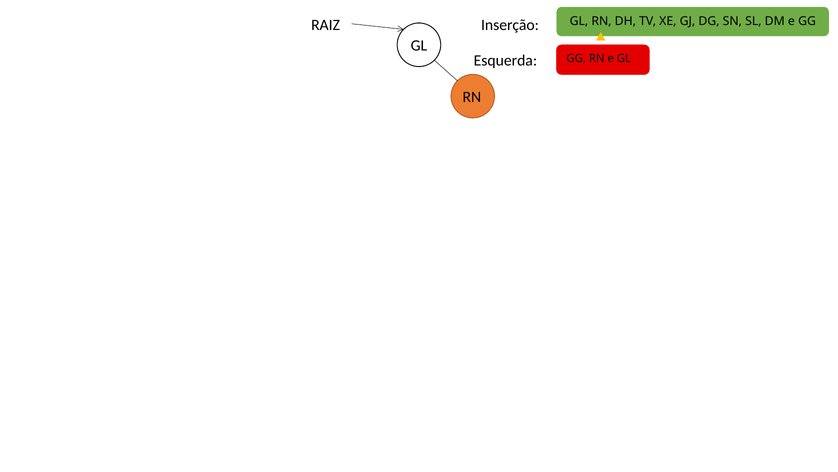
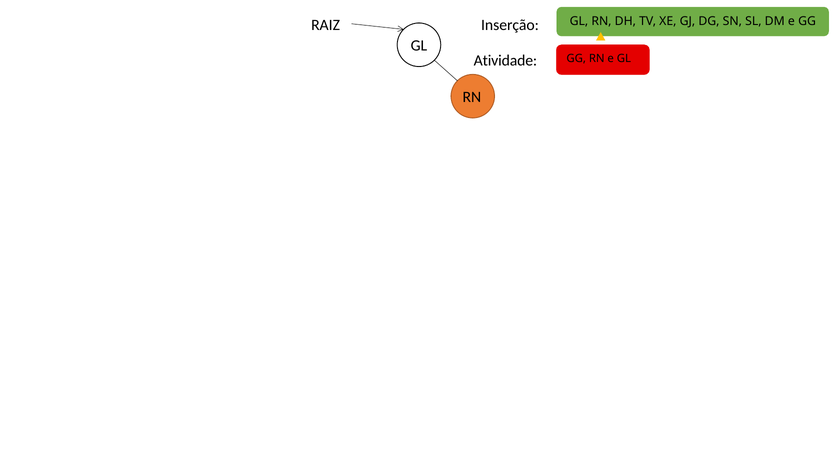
Esquerda: Esquerda -> Atividade (505, 61)
